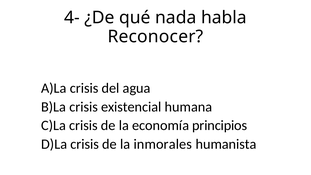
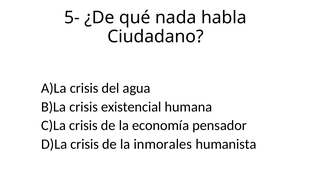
4-: 4- -> 5- (72, 18)
Reconocer: Reconocer -> Ciudadano (156, 37)
principios: principios -> pensador (220, 125)
